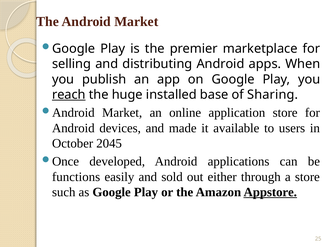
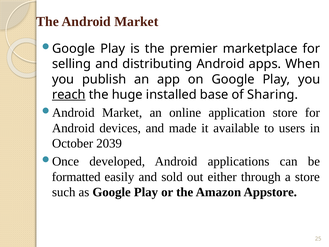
2045: 2045 -> 2039 (109, 143)
functions: functions -> formatted (76, 177)
Appstore underline: present -> none (270, 192)
